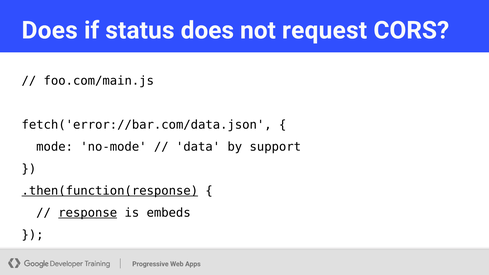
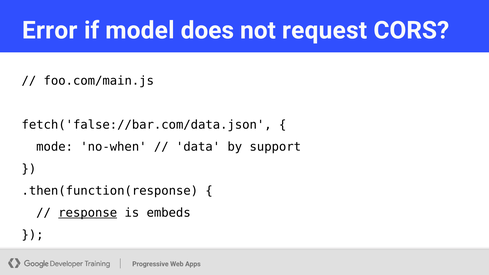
Does: Does -> Error (50, 30)
status: status -> model (140, 30)
fetch('error://bar.com/data.json: fetch('error://bar.com/data.json -> fetch('false://bar.com/data.json (147, 125)
no-mode: no-mode -> no-when (113, 147)
.then(function(response underline: present -> none (110, 191)
